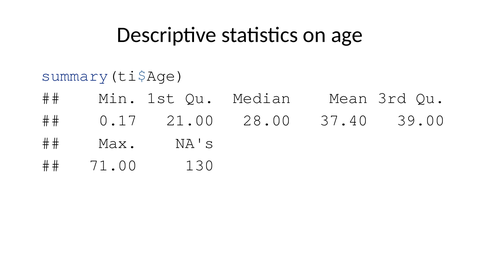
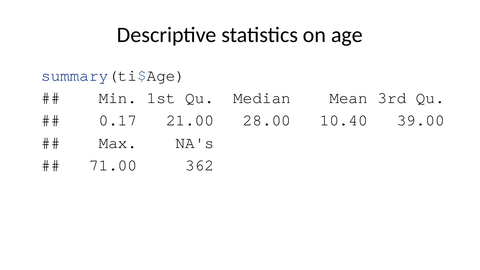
37.40: 37.40 -> 10.40 (344, 120)
130: 130 -> 362 (200, 165)
